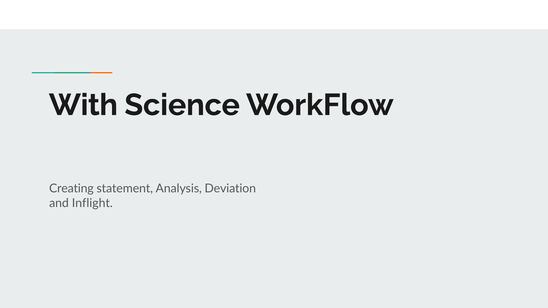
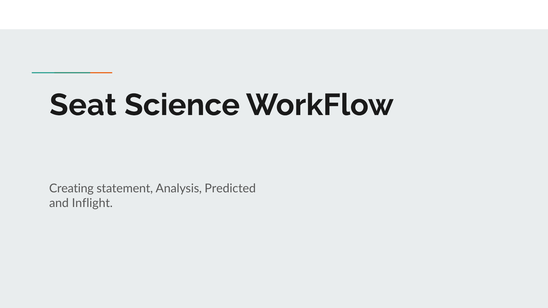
With: With -> Seat (83, 105)
Deviation: Deviation -> Predicted (230, 189)
